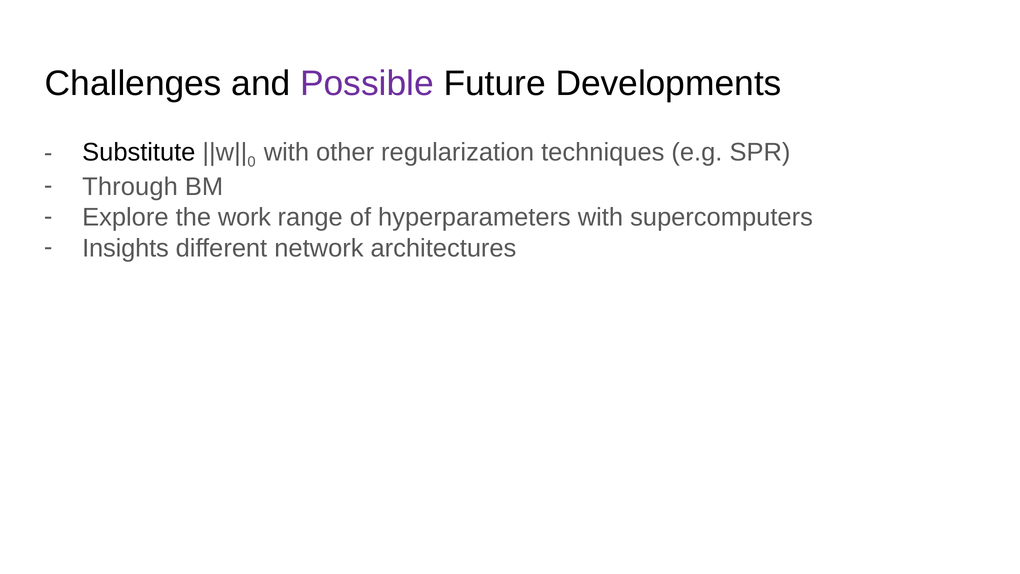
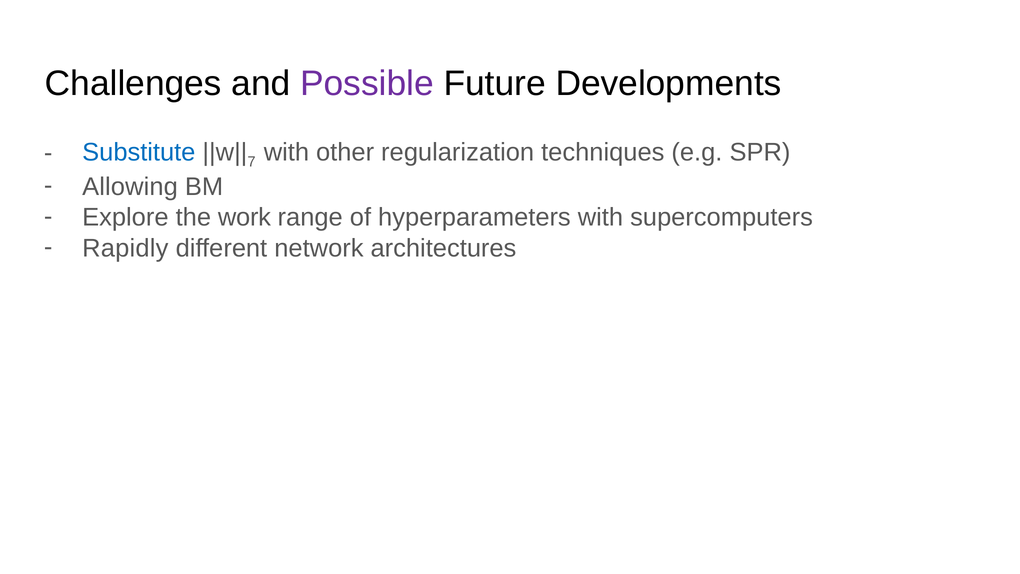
Substitute colour: black -> blue (139, 152)
0: 0 -> 7 (252, 162)
Through: Through -> Allowing (130, 187)
Insights: Insights -> Rapidly (125, 248)
